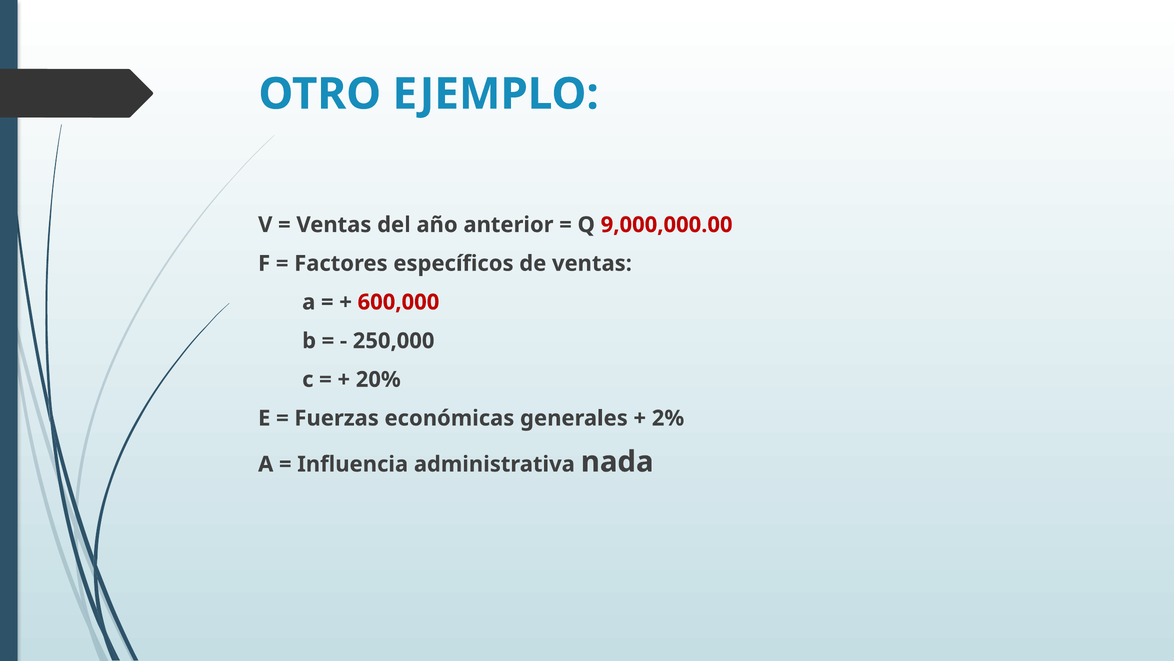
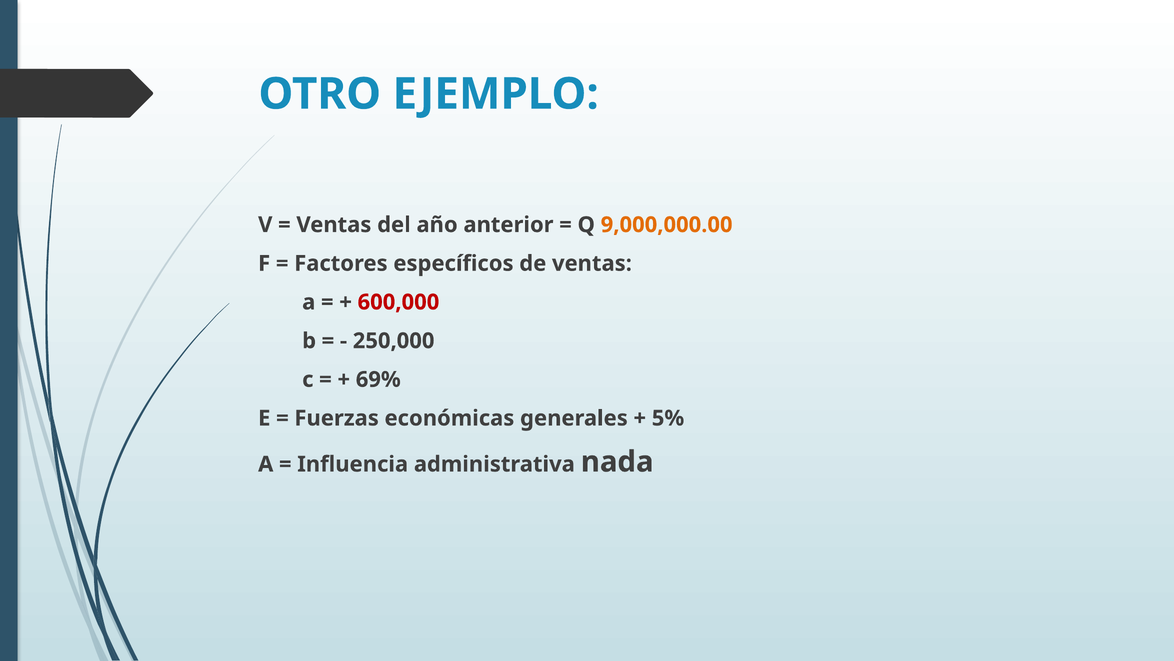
9,000,000.00 colour: red -> orange (667, 225)
20%: 20% -> 69% (378, 379)
2%: 2% -> 5% (668, 418)
